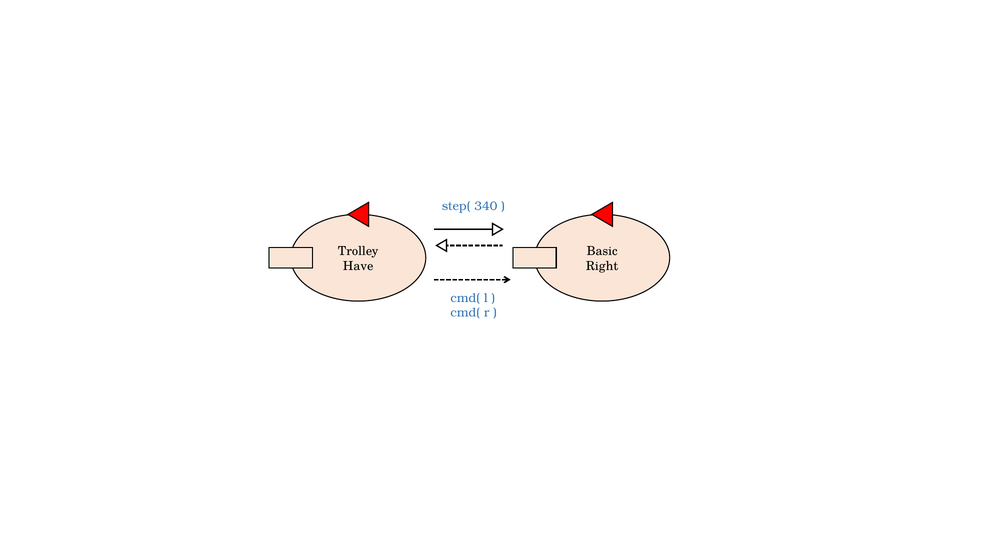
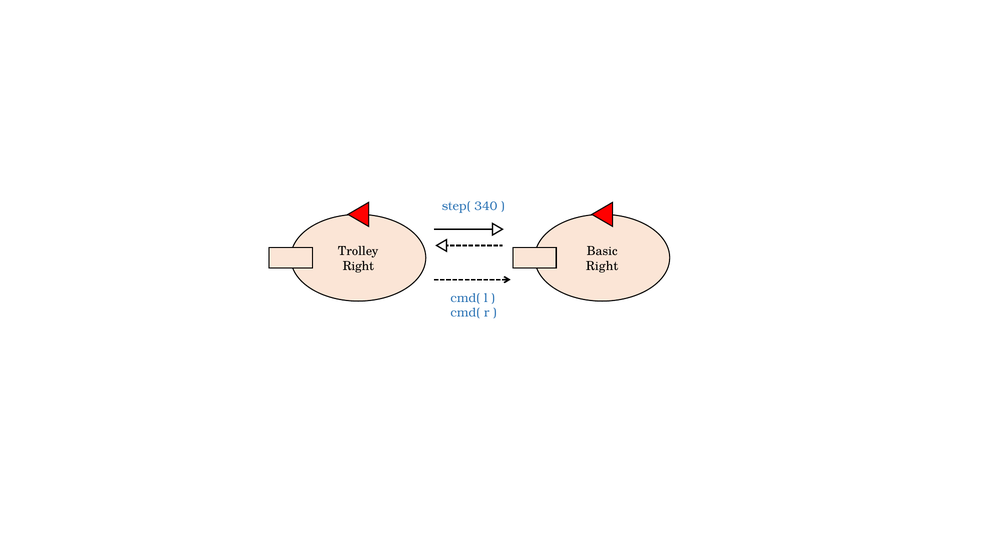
Have: Have -> Right (358, 266)
